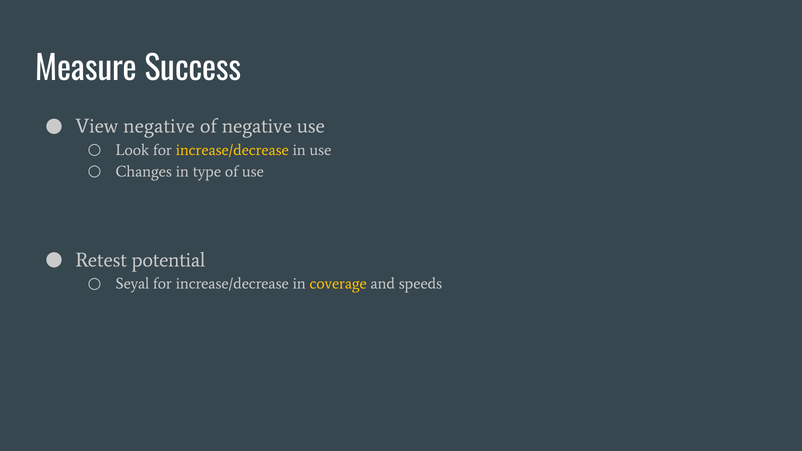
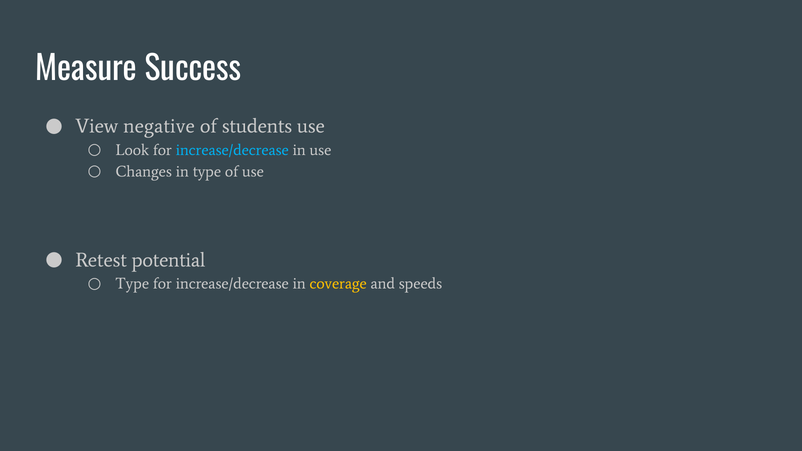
of negative: negative -> students (257, 126)
increase/decrease colour: yellow -> light blue (232, 150)
Seyal: Seyal -> Type (132, 284)
